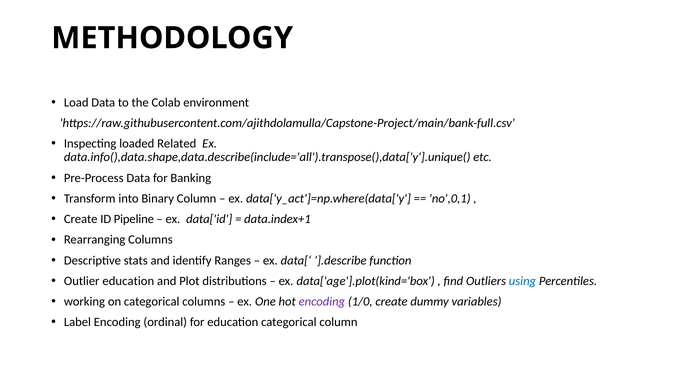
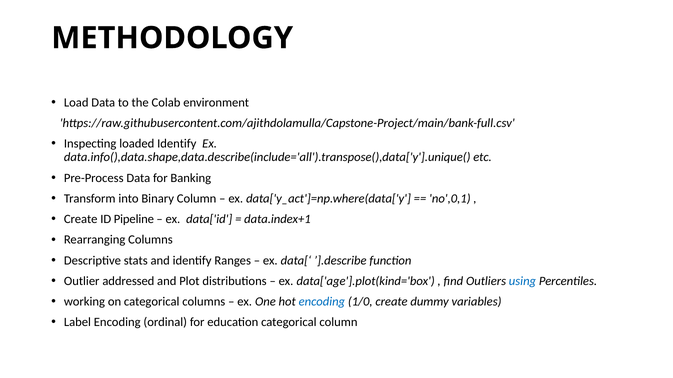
loaded Related: Related -> Identify (177, 144)
Outlier education: education -> addressed (128, 281)
encoding colour: purple -> blue (322, 302)
